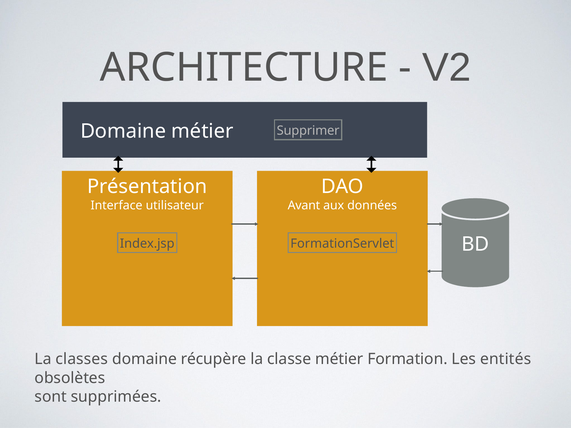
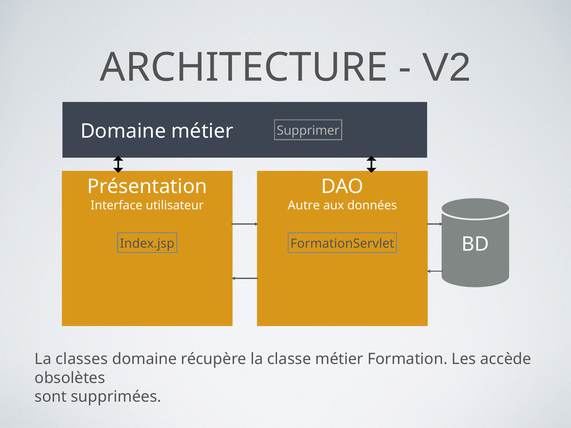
Avant: Avant -> Autre (304, 205)
entités: entités -> accède (506, 359)
